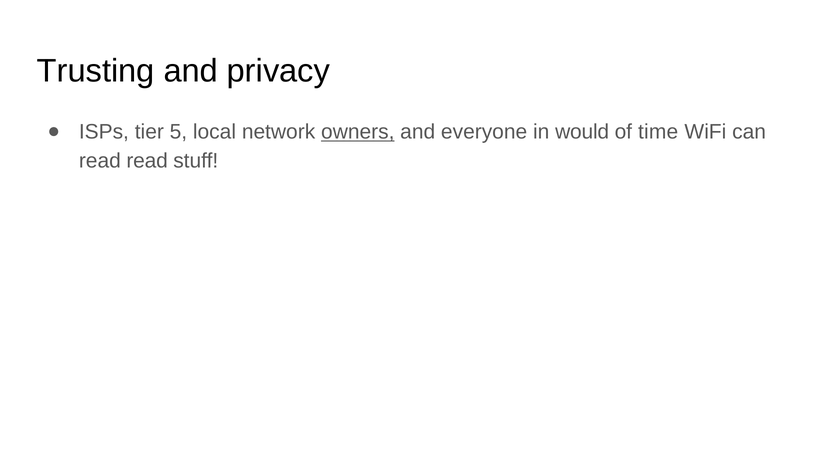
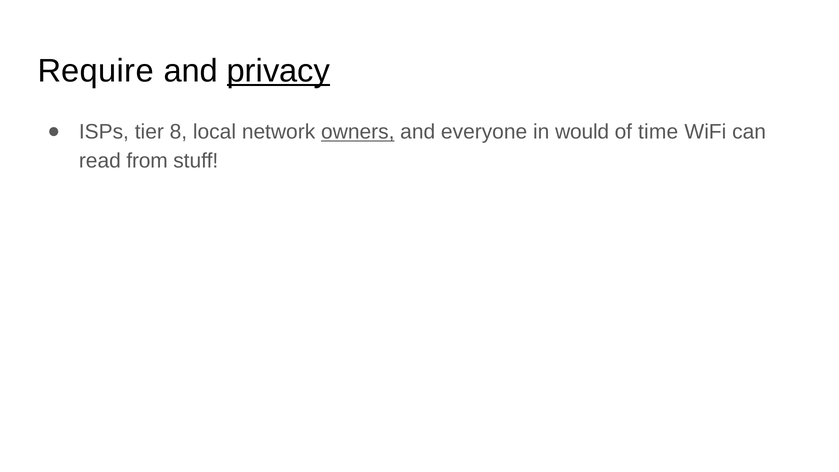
Trusting: Trusting -> Require (96, 71)
privacy underline: none -> present (278, 71)
5: 5 -> 8 (178, 132)
read read: read -> from (147, 161)
